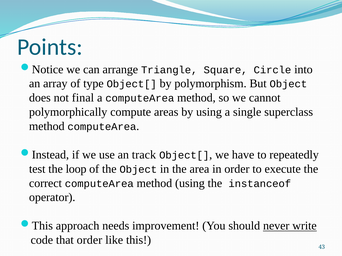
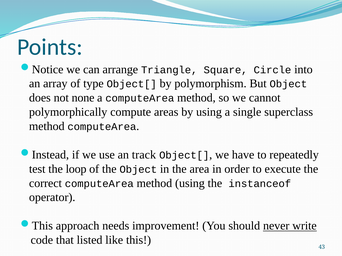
final: final -> none (83, 98)
that order: order -> listed (90, 240)
